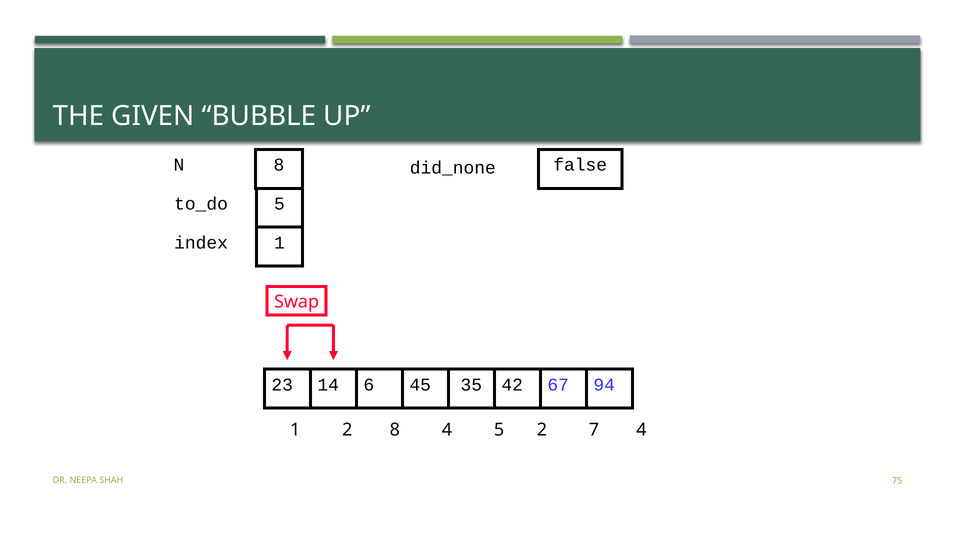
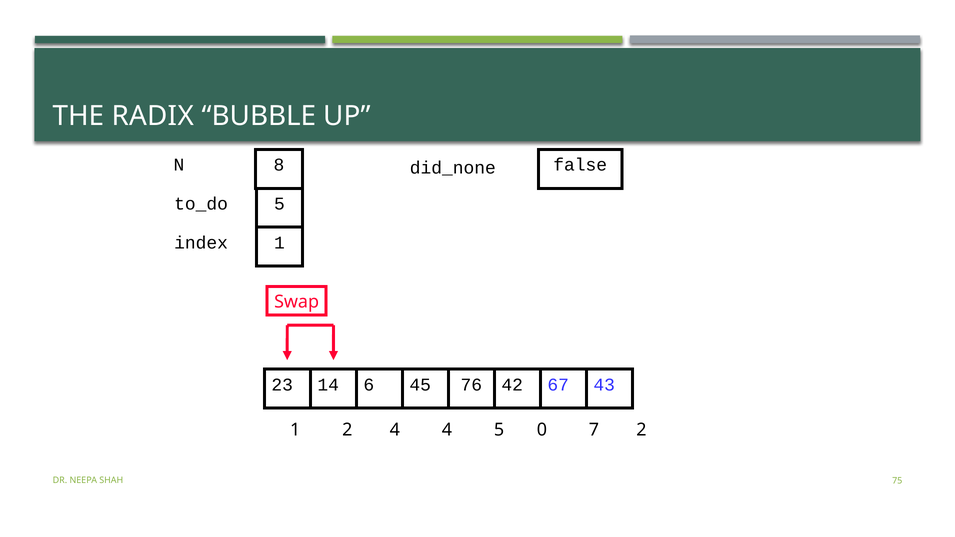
GIVEN: GIVEN -> RADIX (153, 116)
35: 35 -> 76 (471, 385)
94: 94 -> 43 (604, 385)
2 8: 8 -> 4 (395, 430)
5 2: 2 -> 0 (542, 430)
7 4: 4 -> 2 (641, 430)
